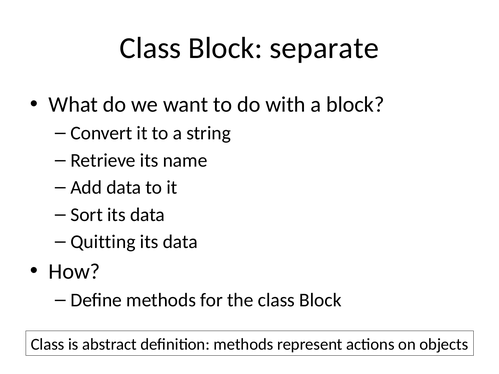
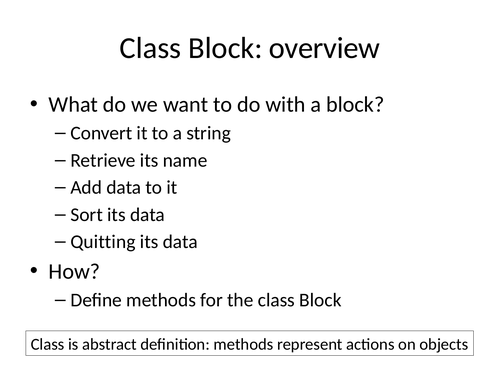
separate: separate -> overview (324, 48)
